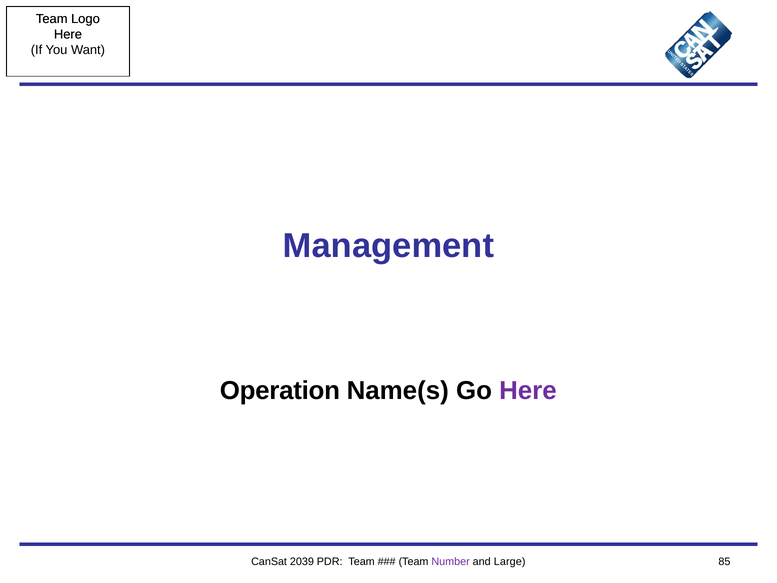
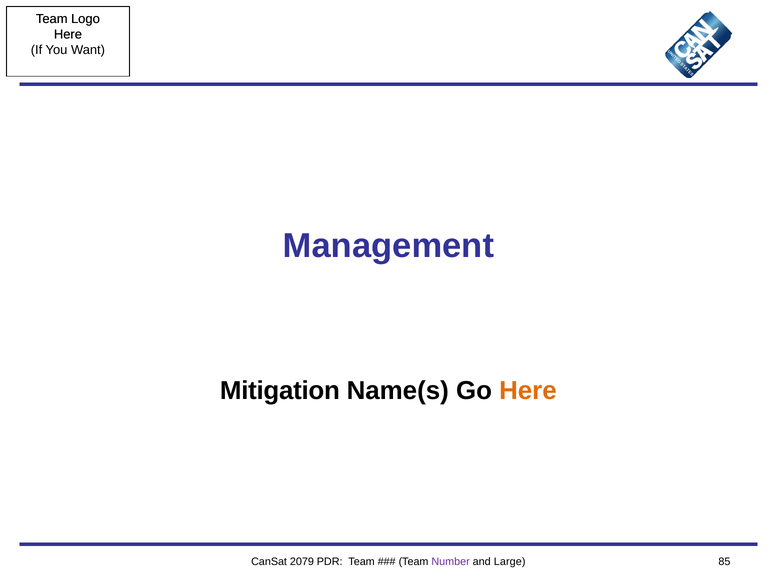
Operation: Operation -> Mitigation (280, 390)
Here colour: purple -> orange (528, 390)
2039: 2039 -> 2079 (302, 562)
